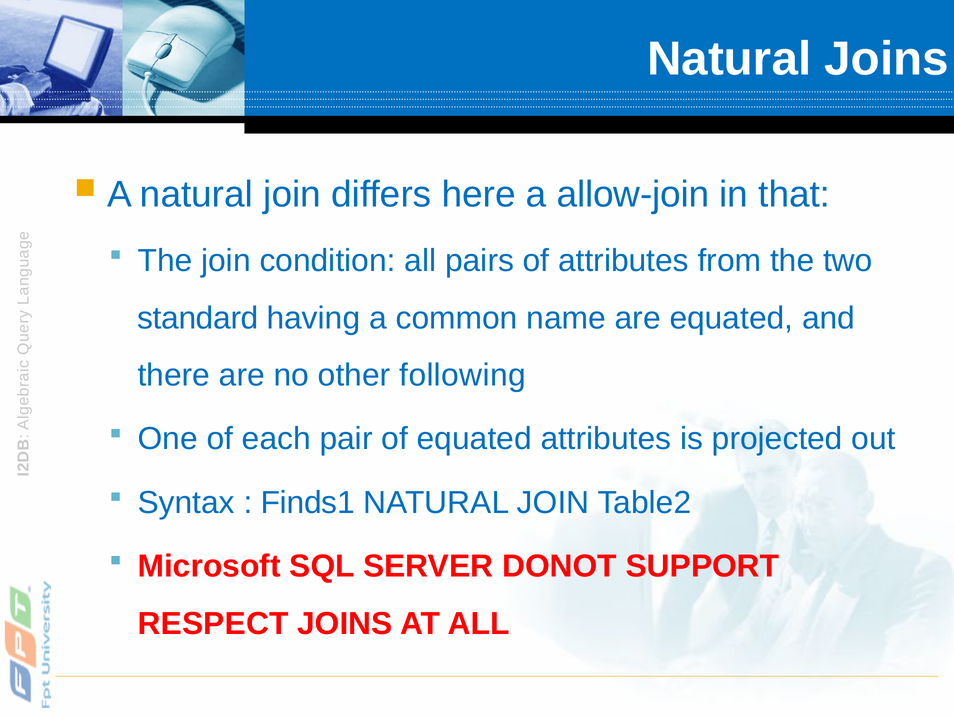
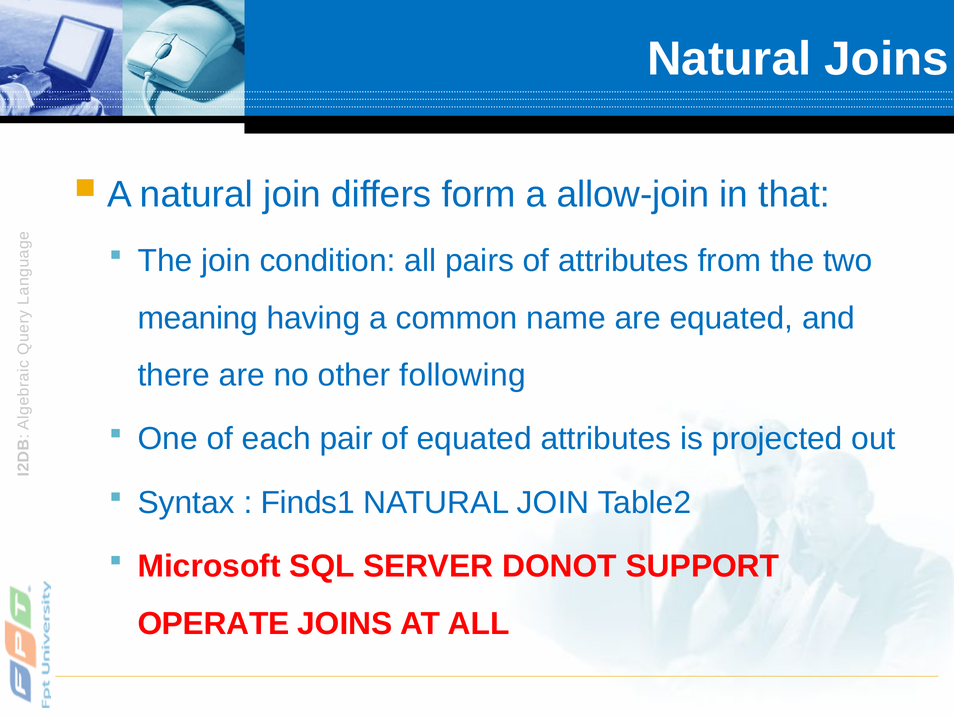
here: here -> form (479, 194)
standard: standard -> meaning (198, 318)
RESPECT: RESPECT -> OPERATE (213, 623)
